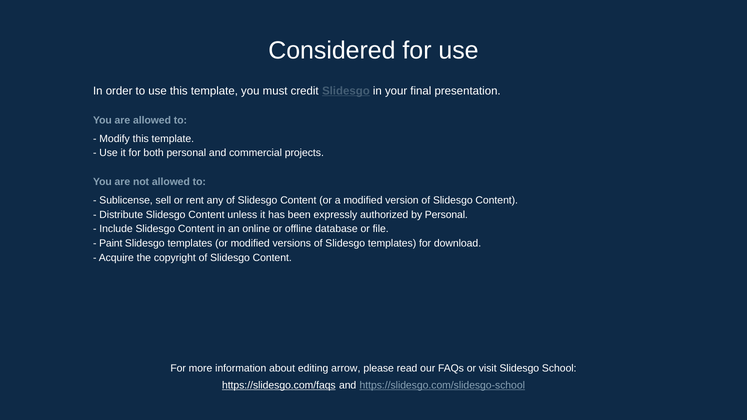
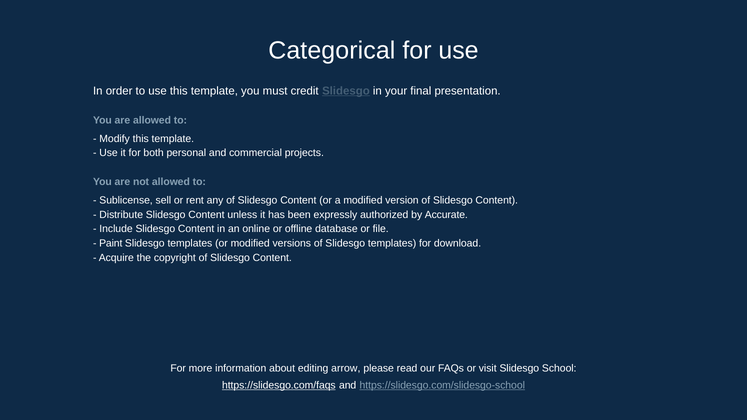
Considered: Considered -> Categorical (332, 51)
by Personal: Personal -> Accurate (446, 215)
